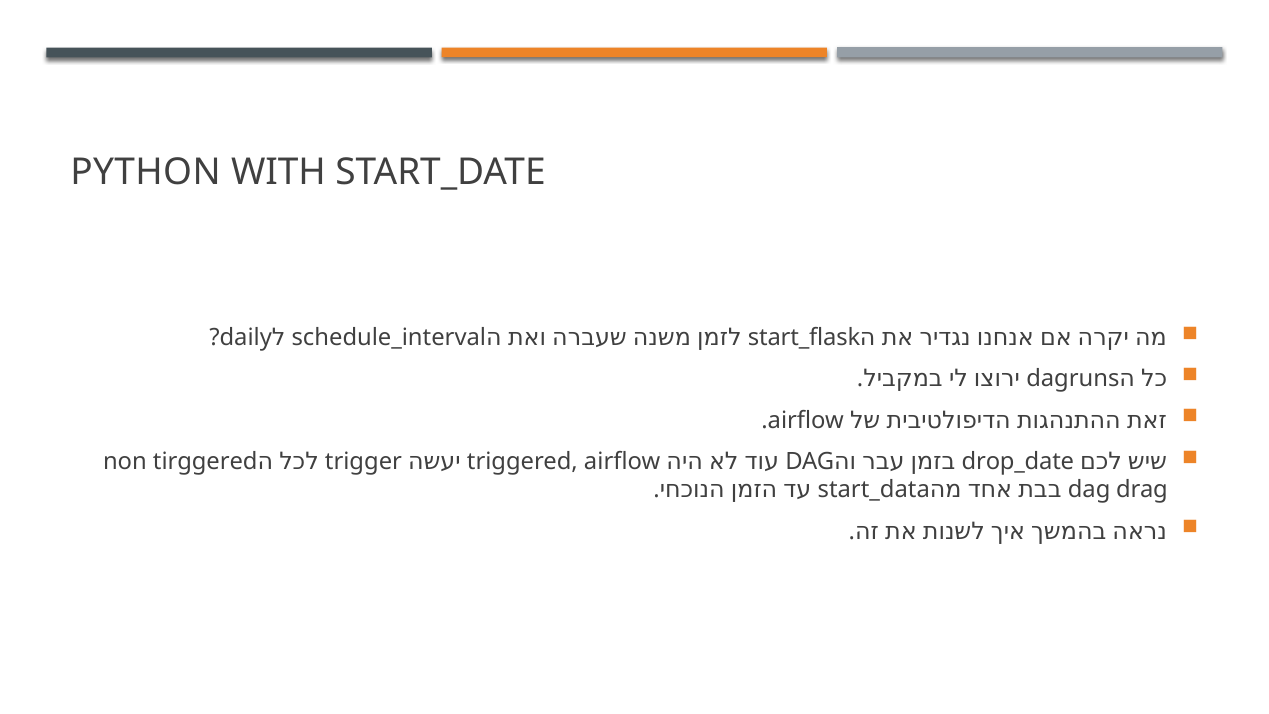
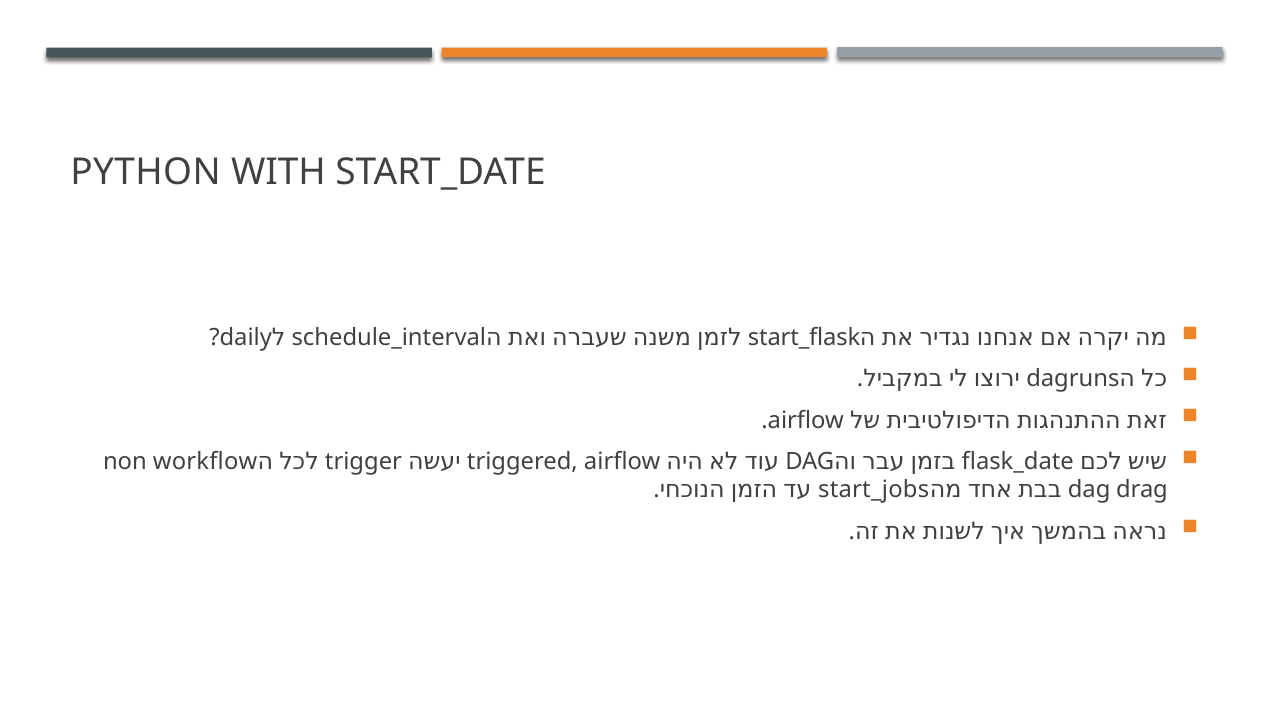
tirggered: tirggered -> workflow (205, 461)
drop_date: drop_date -> flask_date (1018, 461)
start_data: start_data -> start_jobs (874, 490)
